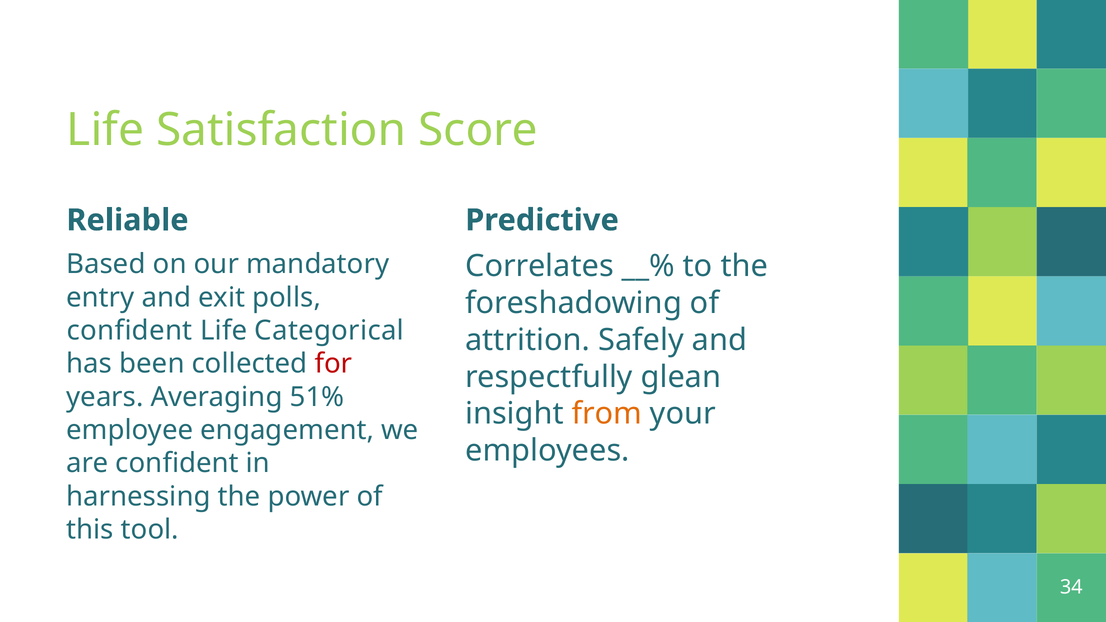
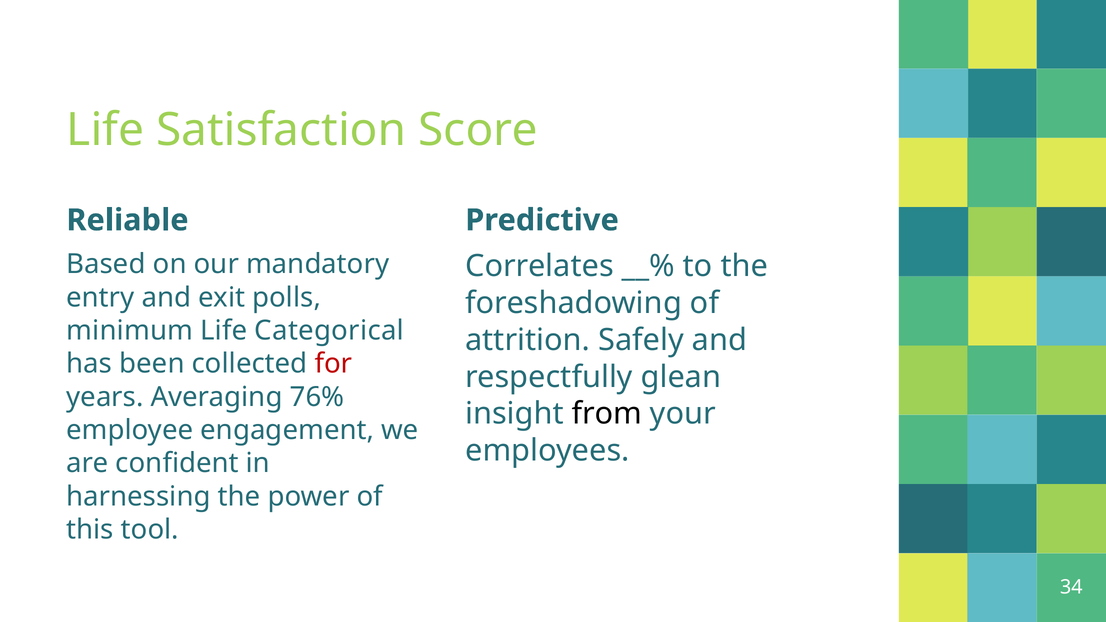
confident: confident -> minimum (130, 331)
51%: 51% -> 76% (317, 397)
from colour: orange -> black (607, 414)
